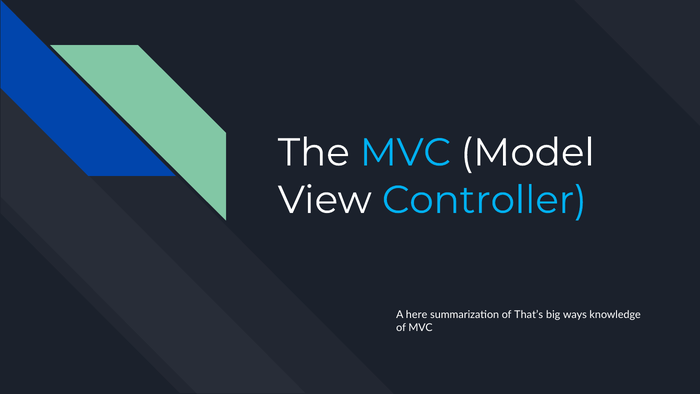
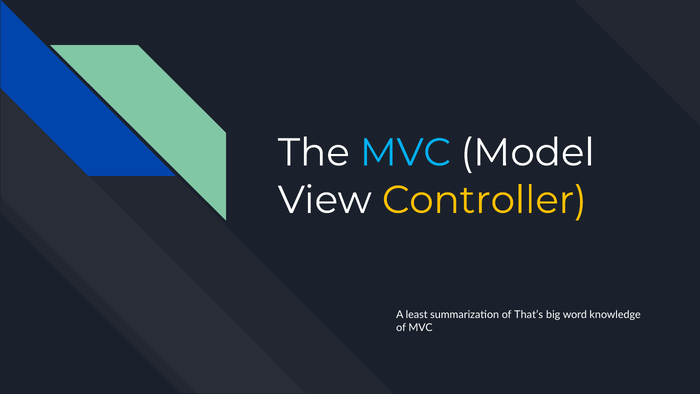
Controller colour: light blue -> yellow (484, 200)
here: here -> least (417, 315)
ways: ways -> word (575, 315)
